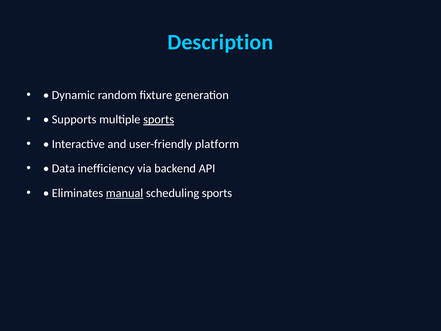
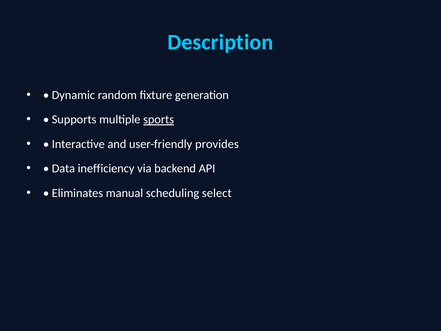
platform: platform -> provides (217, 144)
manual underline: present -> none (125, 193)
scheduling sports: sports -> select (217, 193)
